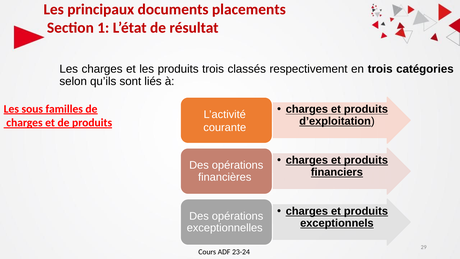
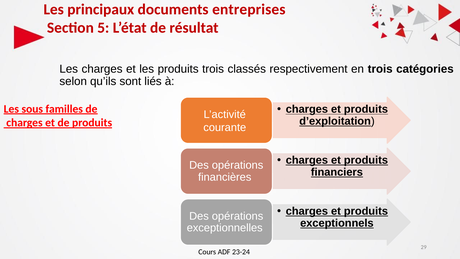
placements: placements -> entreprises (249, 9)
1: 1 -> 5 (103, 28)
